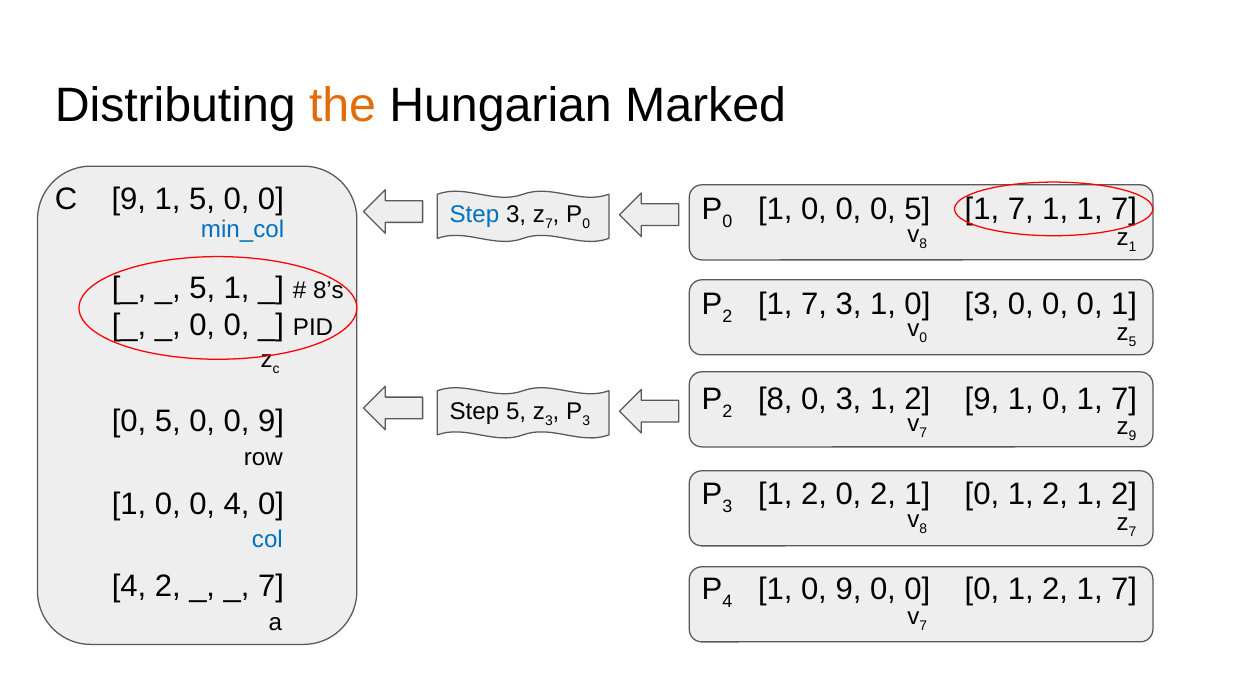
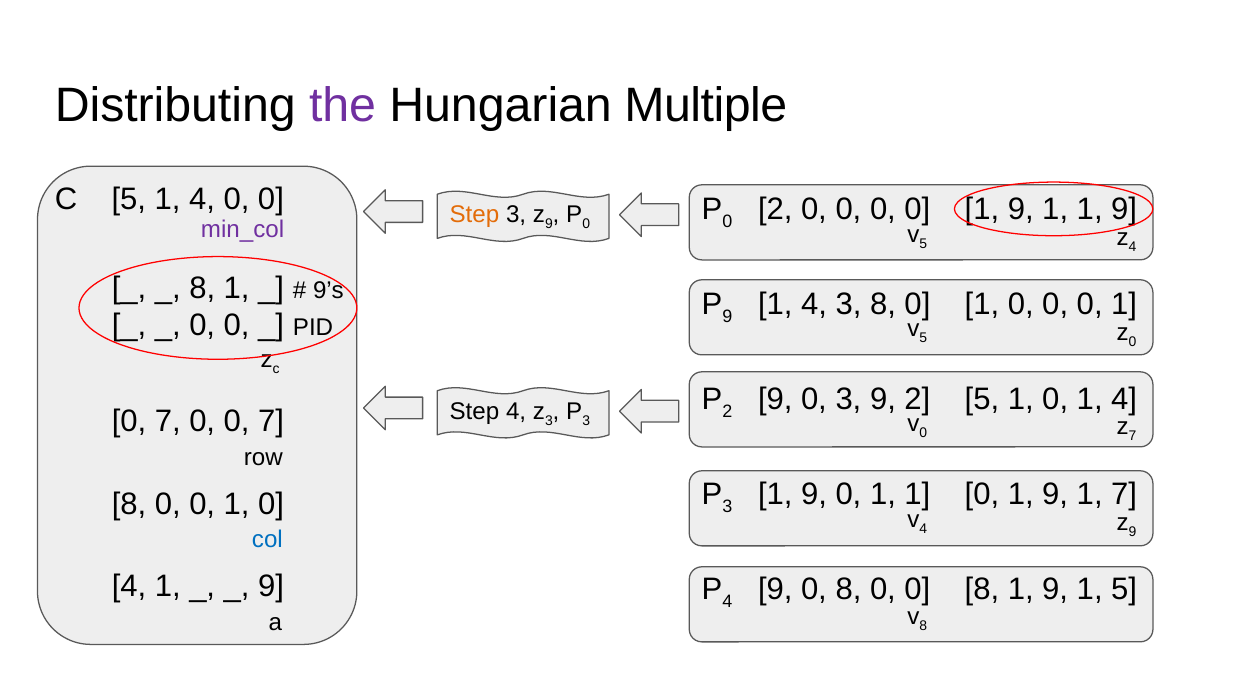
the colour: orange -> purple (343, 105)
Marked: Marked -> Multiple (706, 105)
C 9: 9 -> 5 (129, 200)
5: 5 -> 4 (202, 200)
1: 1 -> 2 (775, 210)
0 0 0 5: 5 -> 0 (917, 210)
7: 7 -> 9 (1021, 210)
1 1 7: 7 -> 9 (1124, 210)
Step colour: blue -> orange (474, 215)
7: 7 -> 9 (549, 225)
min_col colour: blue -> purple (243, 230)
8: 8 -> 5 (923, 244)
1: 1 -> 4 (1132, 248)
5: 5 -> 8 (202, 288)
8’s: 8’s -> 9’s (328, 290)
2: 2 -> 9 (727, 317)
7: 7 -> 4 (814, 305)
1: 1 -> 8 (883, 305)
3: 3 -> 1 (982, 305)
0: 0 -> 5 (923, 339)
5: 5 -> 0 (1132, 342)
2 8: 8 -> 9 (775, 400)
0 3 1: 1 -> 9 (883, 400)
2 9: 9 -> 5 (982, 400)
0 1 7: 7 -> 4 (1124, 400)
Step 5: 5 -> 4 (516, 412)
5: 5 -> 7 (168, 422)
0 0 9: 9 -> 7 (271, 422)
7: 7 -> 0 (923, 433)
9: 9 -> 7 (1132, 436)
2: 2 -> 9 (814, 495)
2: 2 -> 1 (883, 495)
1 0 1 2: 2 -> 9 (1055, 495)
2: 2 -> 7 (1124, 495)
1: 1 -> 8 (129, 504)
4: 4 -> 1 (237, 504)
8: 8 -> 4 (923, 529)
7: 7 -> 9 (1132, 533)
4 2: 2 -> 1 (168, 587)
7: 7 -> 9 (271, 587)
4 1: 1 -> 9 (775, 590)
9: 9 -> 8 (848, 590)
0: 0 -> 8 (982, 590)
2: 2 -> 9 (1055, 590)
7: 7 -> 5 (1124, 590)
7: 7 -> 8 (923, 626)
